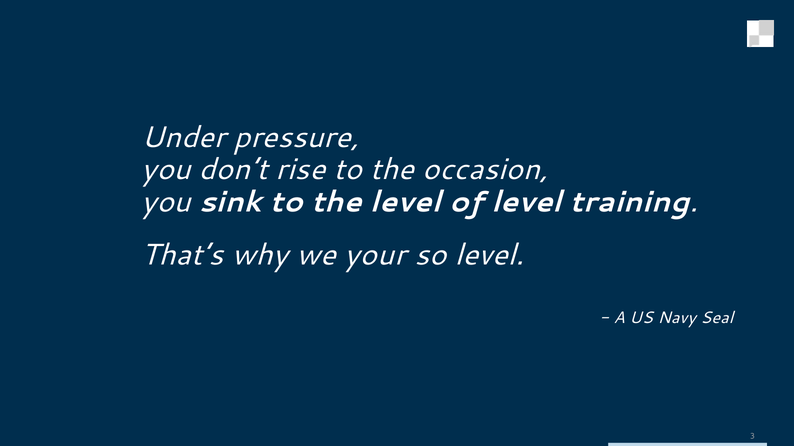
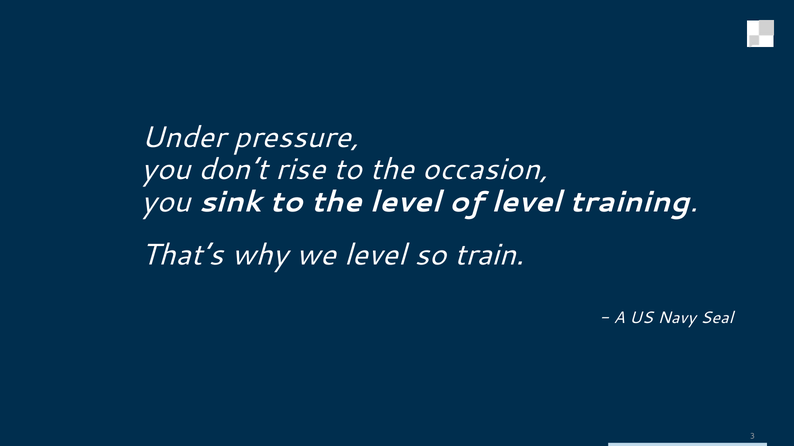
we your: your -> level (375, 255)
so level: level -> train (489, 255)
